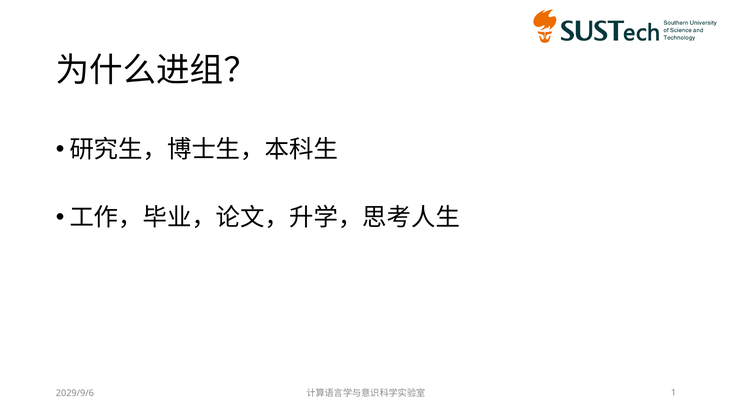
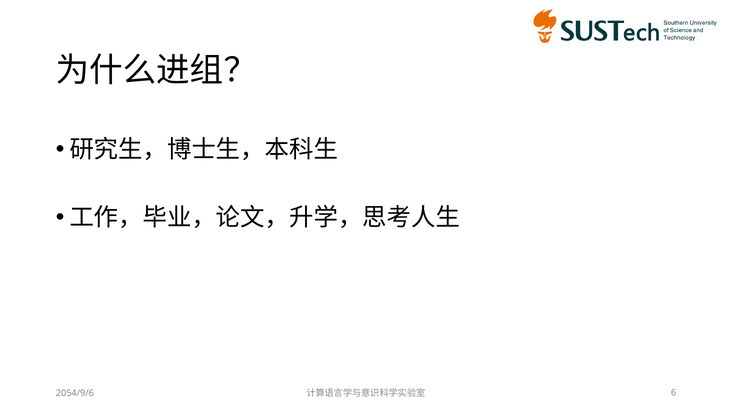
2029/9/6: 2029/9/6 -> 2054/9/6 (75, 393)
1: 1 -> 6 (674, 392)
